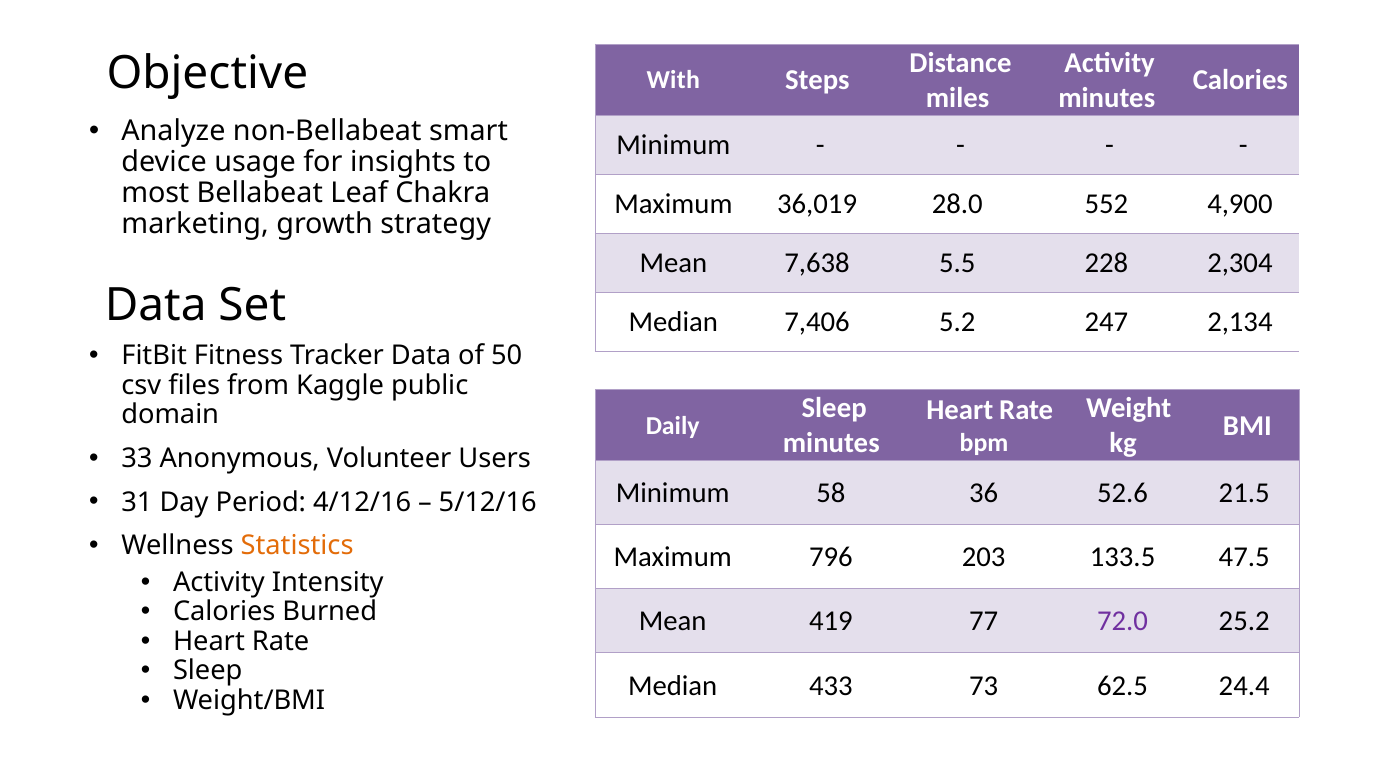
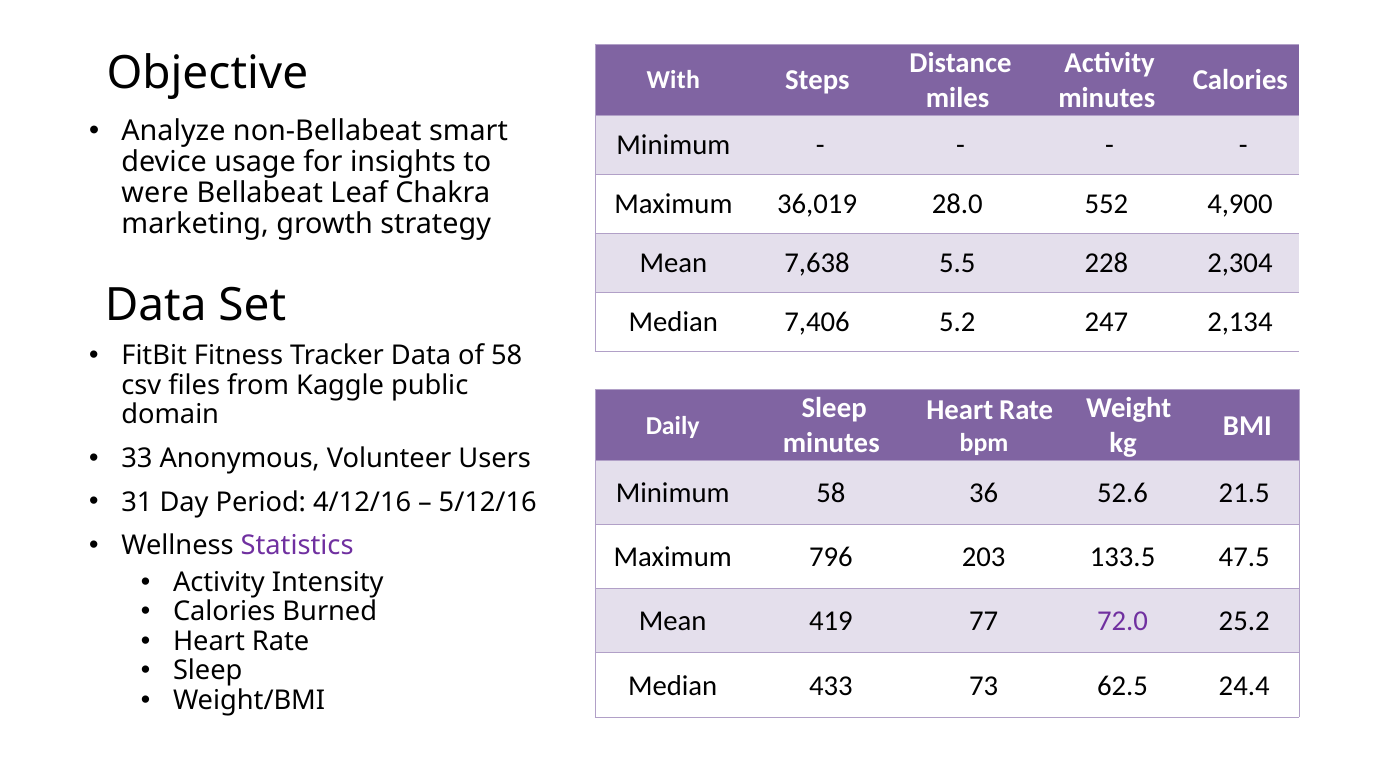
most: most -> were (155, 193)
of 50: 50 -> 58 (507, 356)
Statistics colour: orange -> purple (297, 546)
